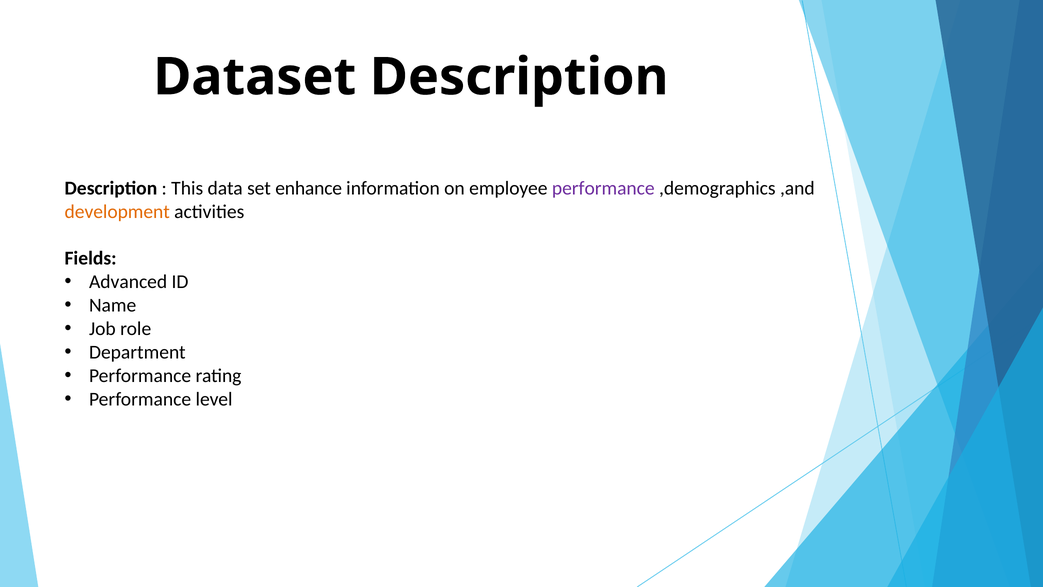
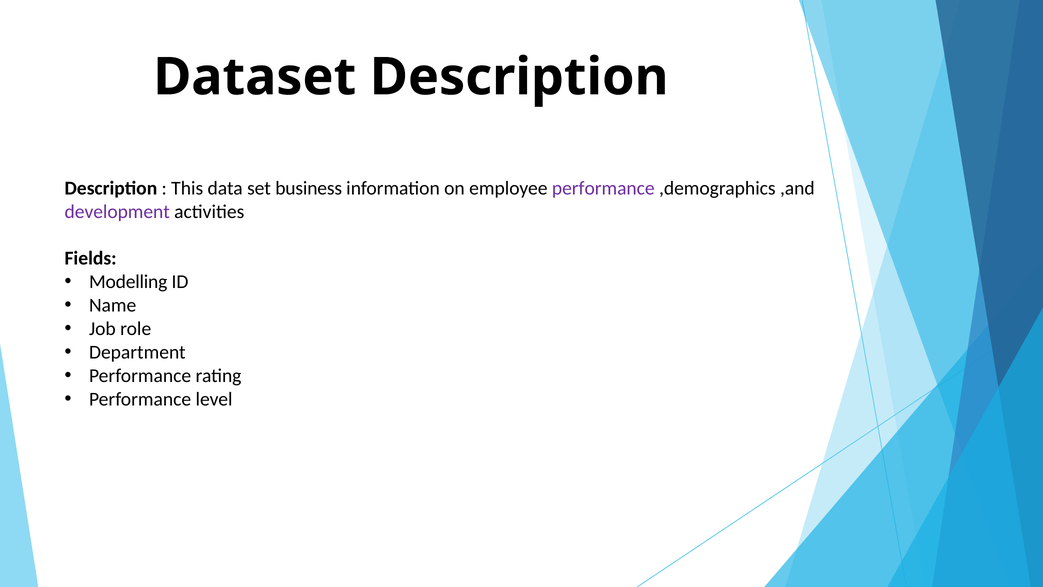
enhance: enhance -> business (309, 188)
development colour: orange -> purple (117, 211)
Advanced: Advanced -> Modelling (128, 282)
